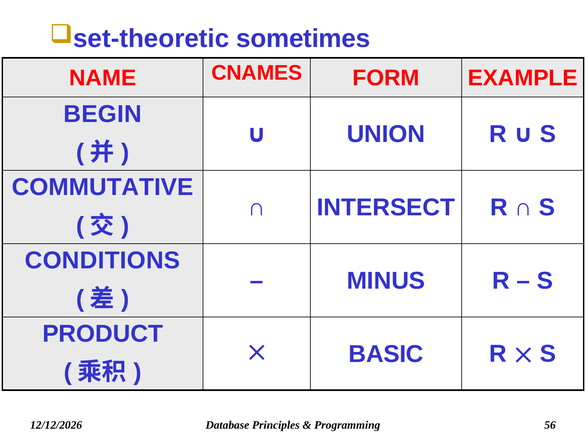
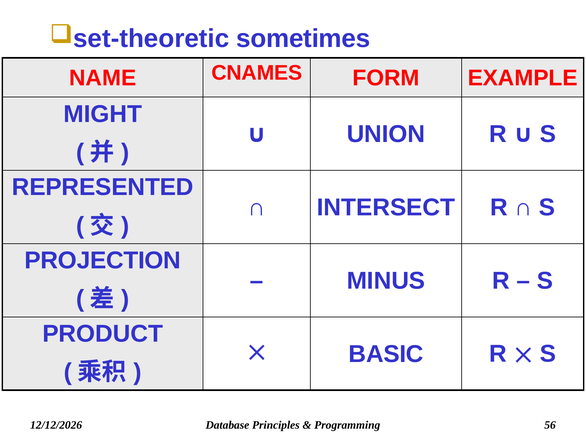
BEGIN: BEGIN -> MIGHT (103, 114)
COMMUTATIVE: COMMUTATIVE -> REPRESENTED (103, 187)
CONDITIONS: CONDITIONS -> PROJECTION (103, 261)
